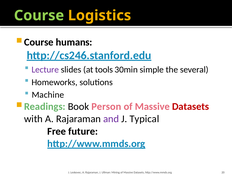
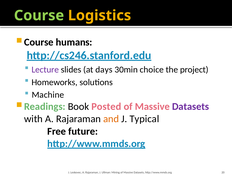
tools: tools -> days (104, 70)
simple: simple -> choice (152, 70)
several: several -> project (194, 70)
Person: Person -> Posted (106, 107)
Datasets colour: red -> purple (191, 107)
and colour: purple -> orange (111, 119)
